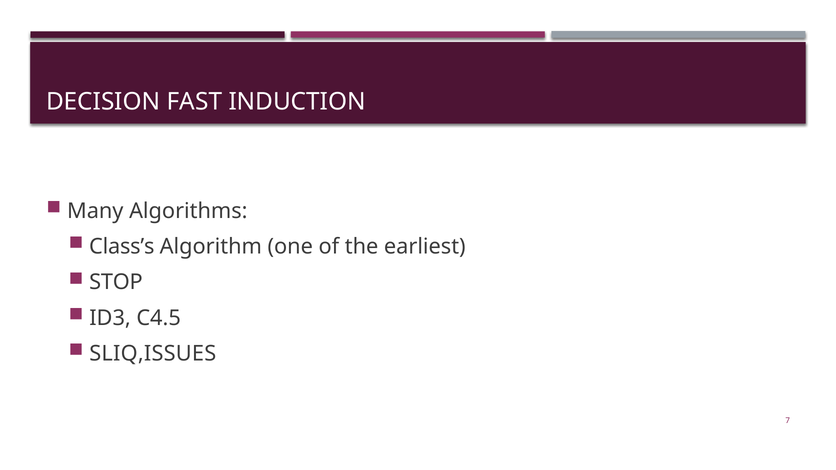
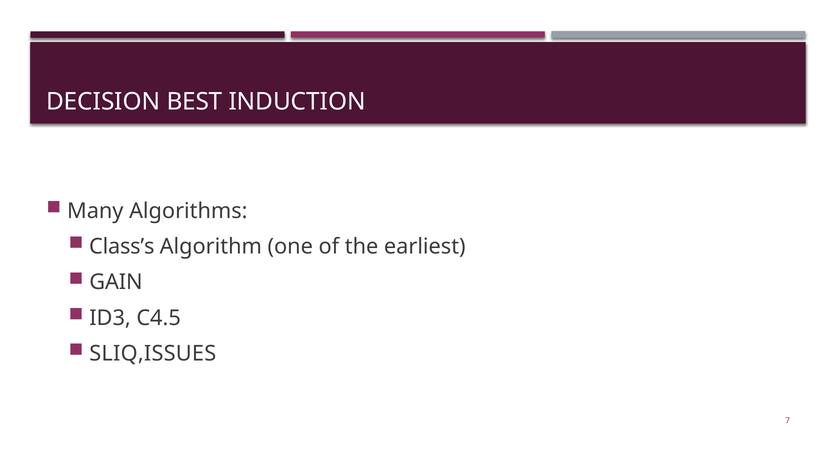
FAST: FAST -> BEST (194, 102)
STOP: STOP -> GAIN (116, 282)
